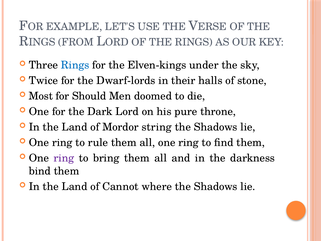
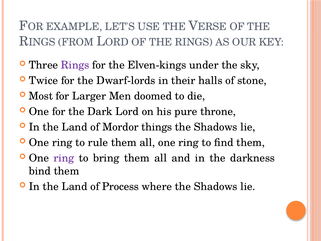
Rings colour: blue -> purple (75, 65)
Should: Should -> Larger (89, 96)
string: string -> things (157, 127)
Cannot: Cannot -> Process (121, 186)
